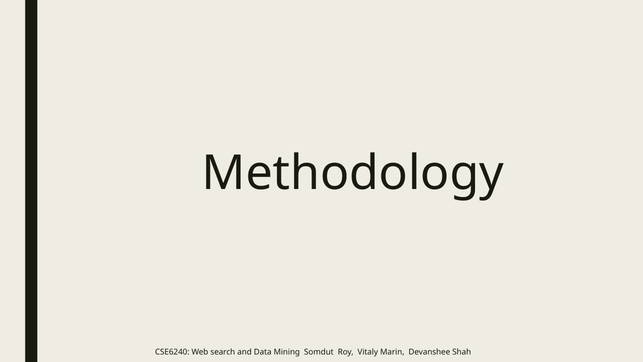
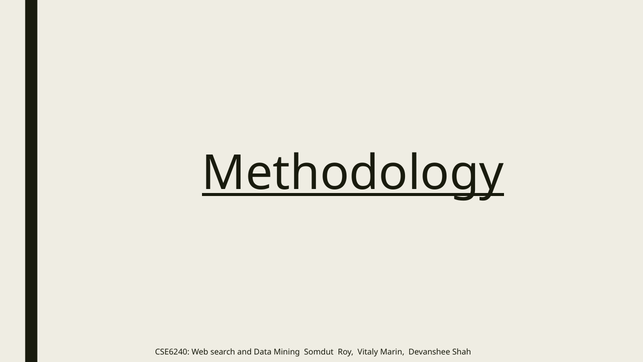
Methodology underline: none -> present (353, 173)
